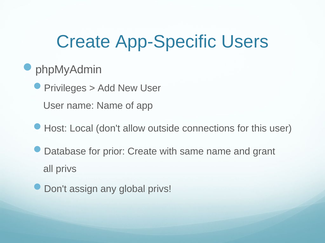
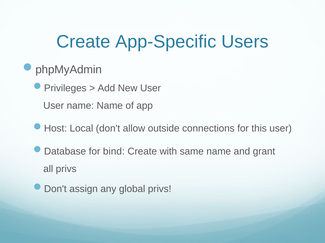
prior: prior -> bind (114, 152)
